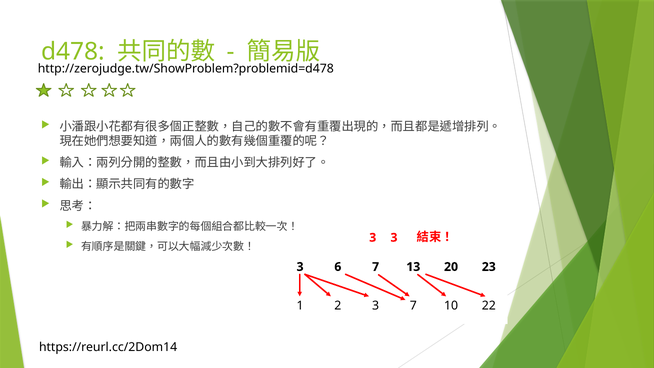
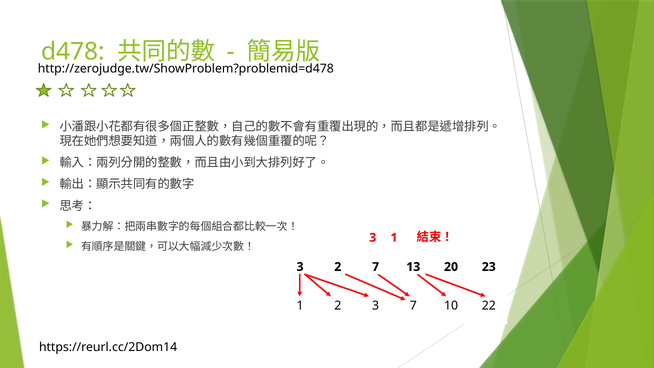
3 3: 3 -> 1 (394, 238)
3 6: 6 -> 2 (338, 267)
